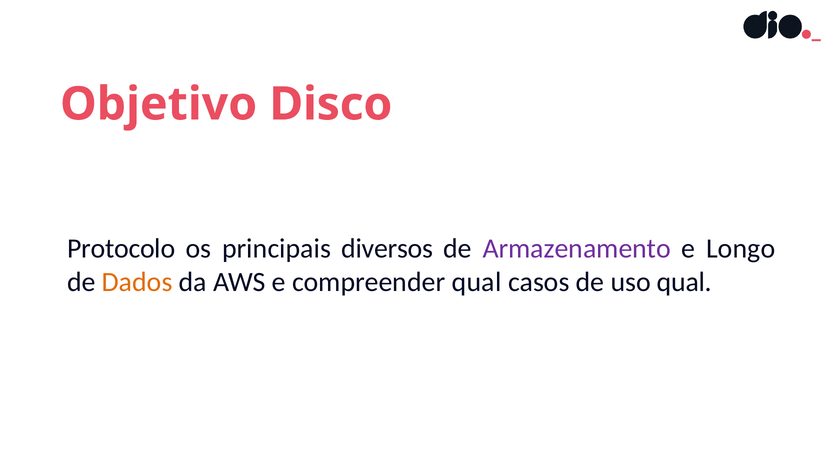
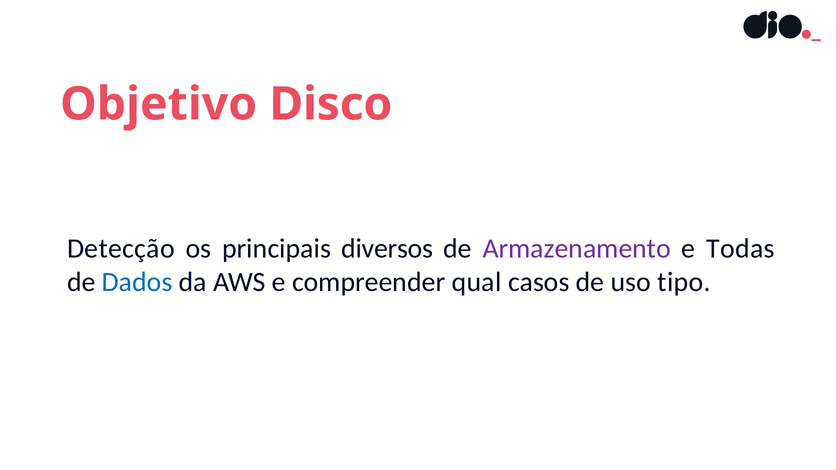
Protocolo: Protocolo -> Detecção (121, 249)
Longo: Longo -> Todas (741, 249)
Dados colour: orange -> blue (137, 282)
uso qual: qual -> tipo (684, 282)
